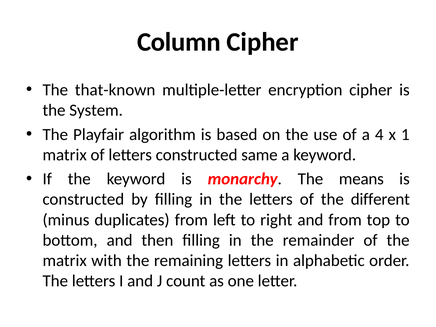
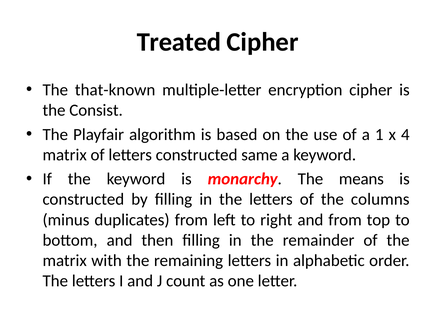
Column: Column -> Treated (179, 42)
System: System -> Consist (96, 110)
4: 4 -> 1 (379, 134)
1: 1 -> 4 (405, 134)
different: different -> columns (380, 199)
